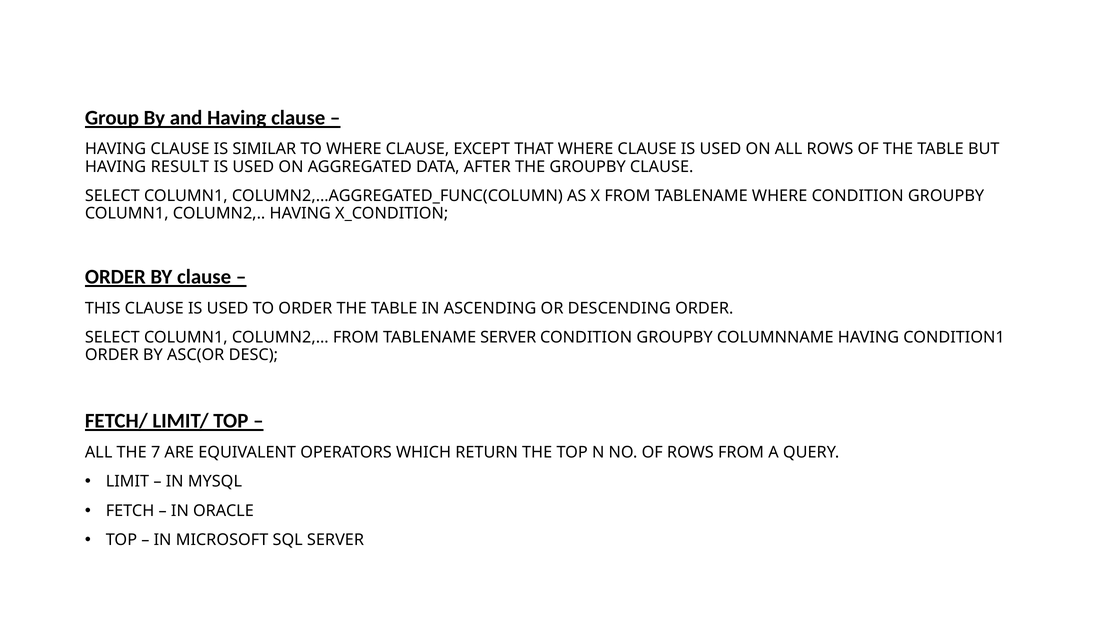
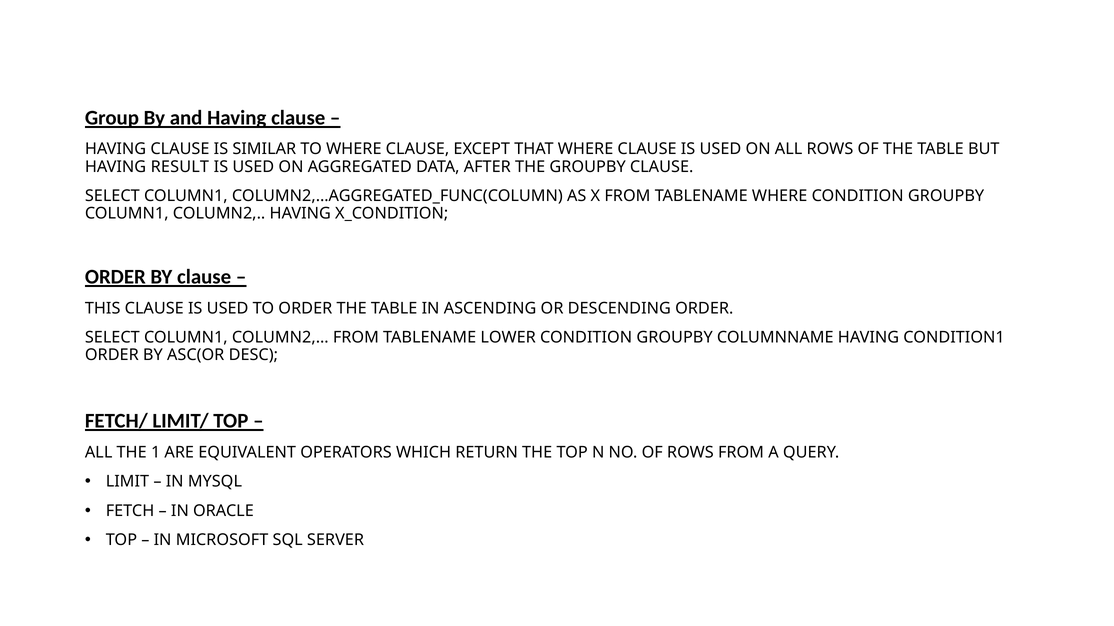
TABLENAME SERVER: SERVER -> LOWER (508, 338)
7: 7 -> 1 (156, 453)
